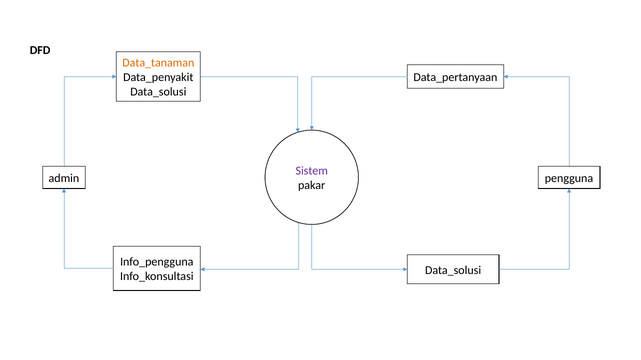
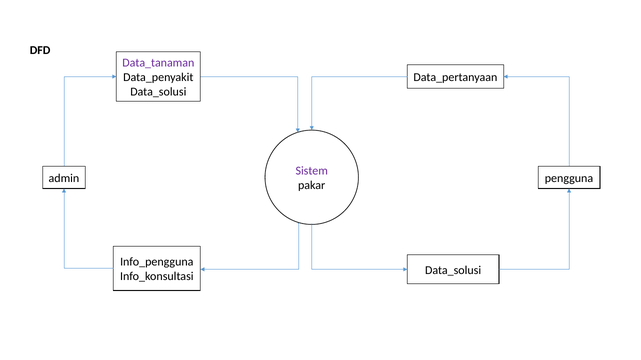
Data_tanaman colour: orange -> purple (158, 63)
